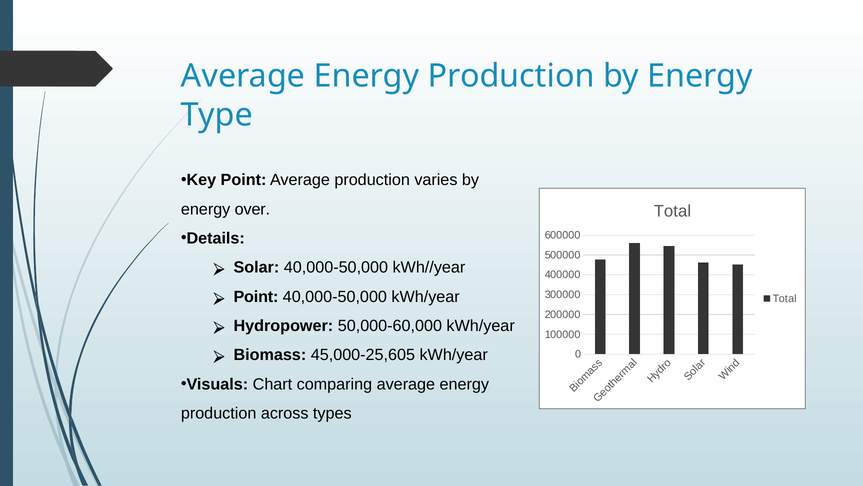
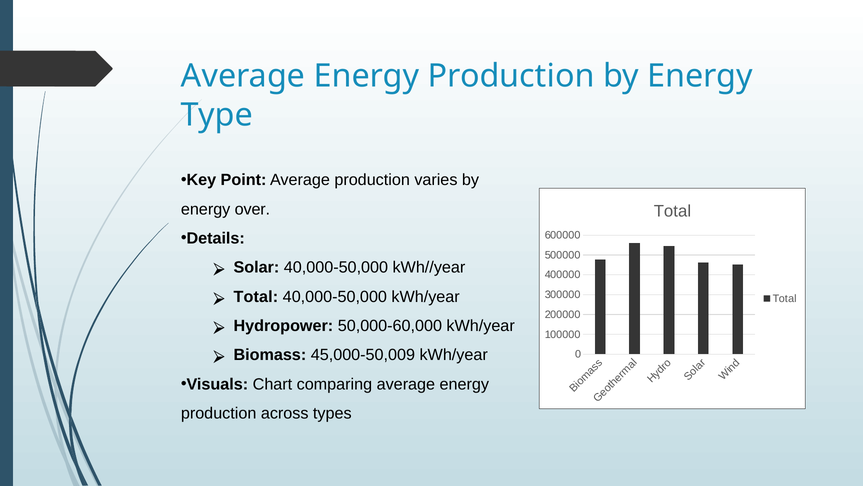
Point: Point -> Total (256, 296)
45,000-25,605: 45,000-25,605 -> 45,000-50,009 (363, 355)
